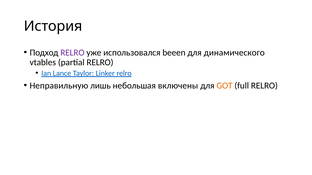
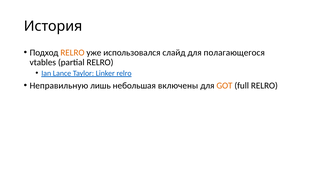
RELRO colour: purple -> orange (72, 53)
beeen: beeen -> слайд (174, 53)
динамического: динамического -> полагающегося (234, 53)
